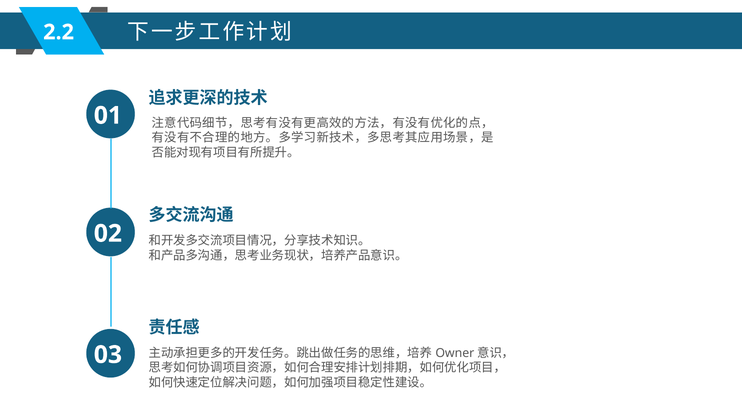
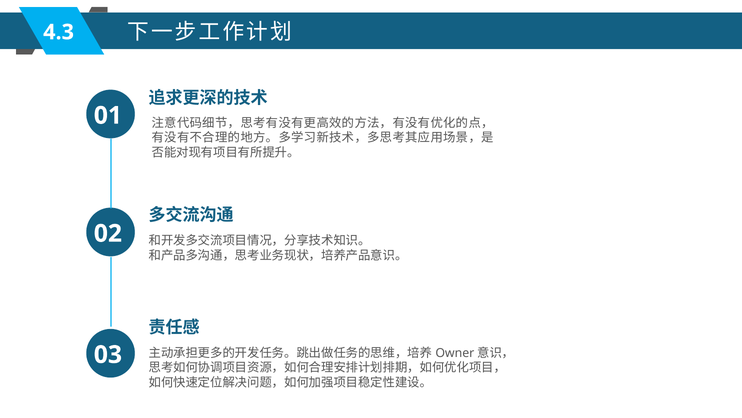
2.2: 2.2 -> 4.3 (59, 32)
